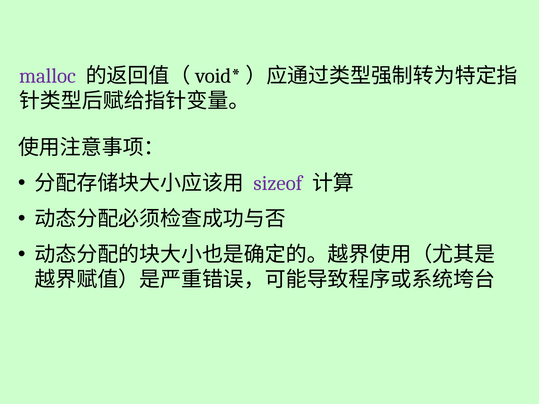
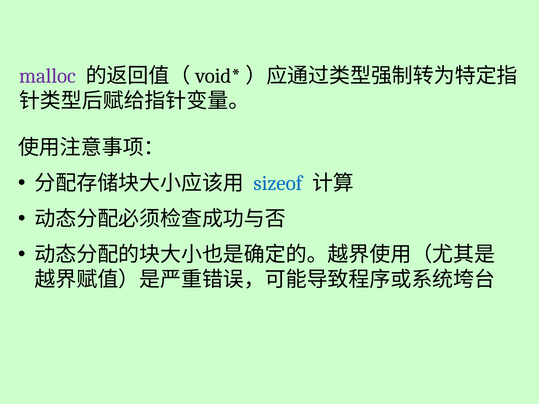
sizeof colour: purple -> blue (278, 183)
